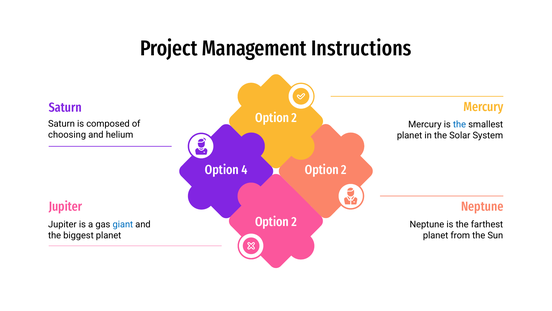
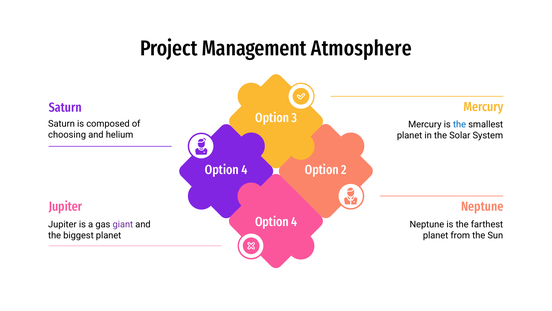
Instructions: Instructions -> Atmosphere (361, 48)
2: 2 -> 3 (294, 118)
2: 2 -> 4 (294, 222)
giant colour: blue -> purple (123, 224)
